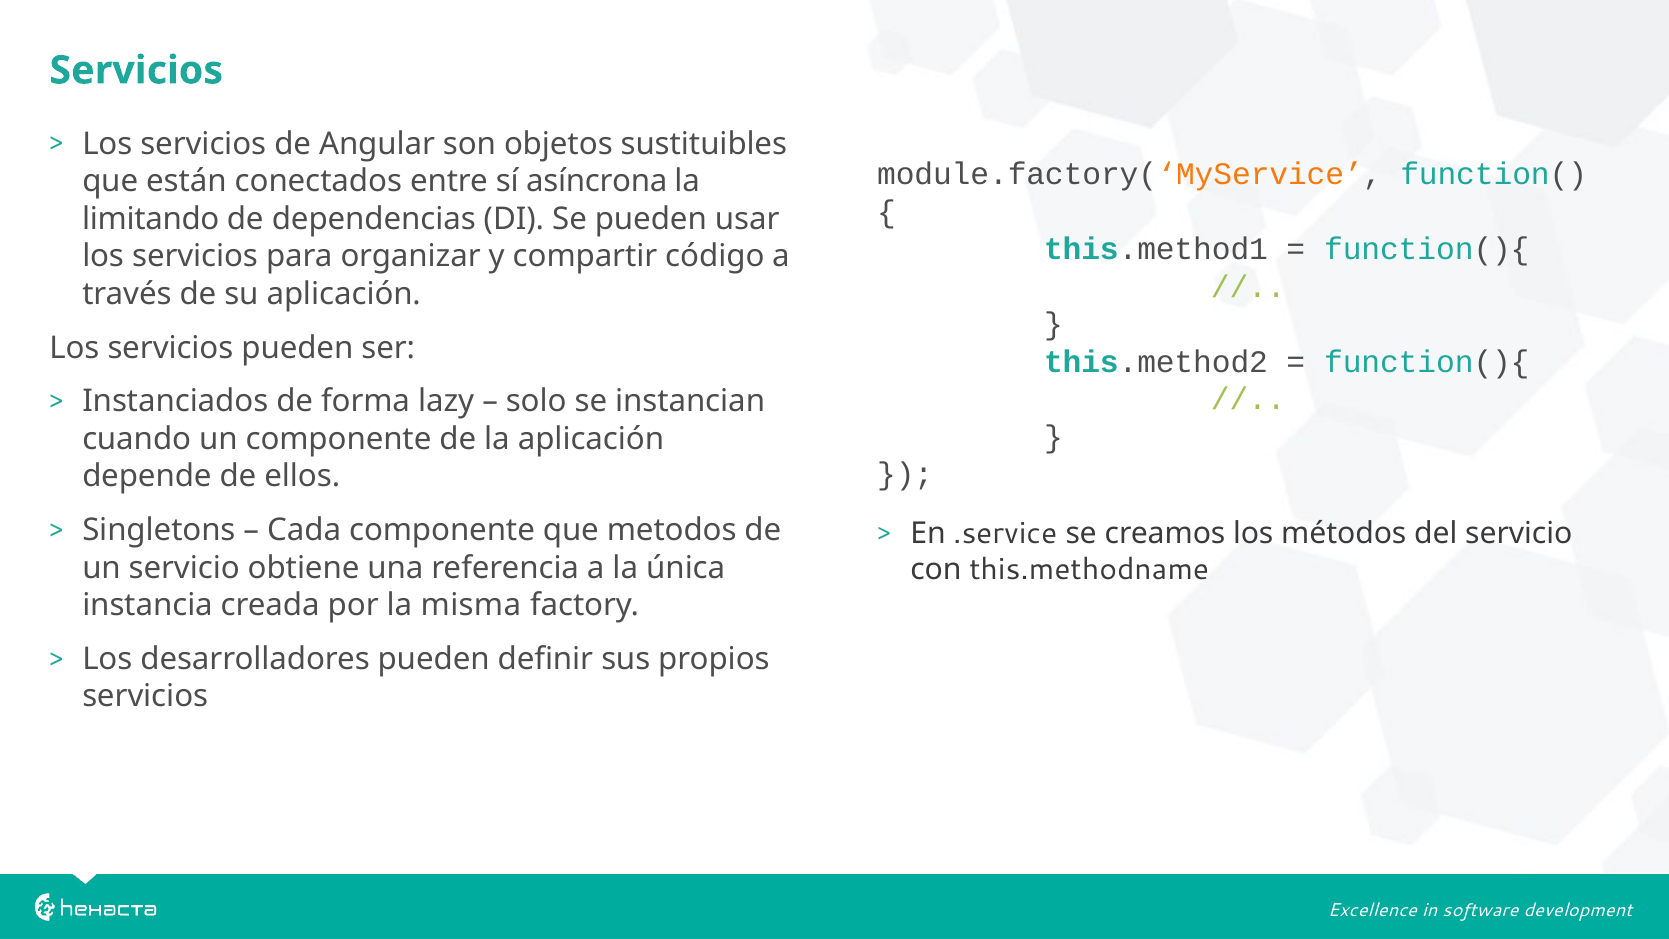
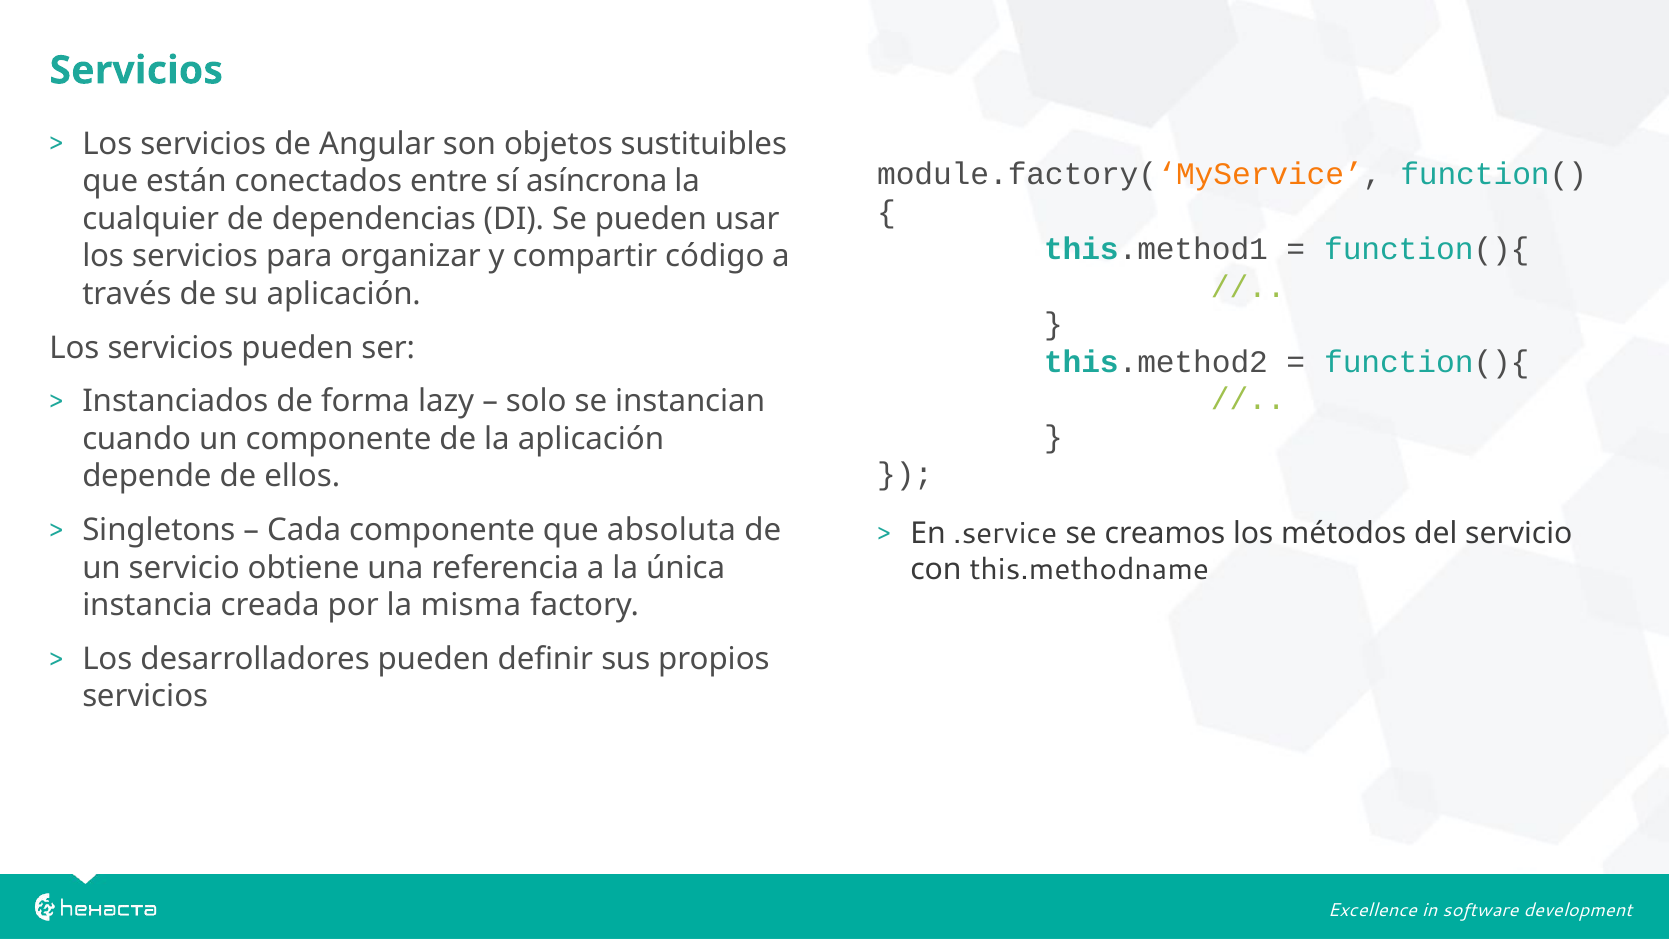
limitando: limitando -> cualquier (151, 219)
metodos: metodos -> absoluta (671, 530)
